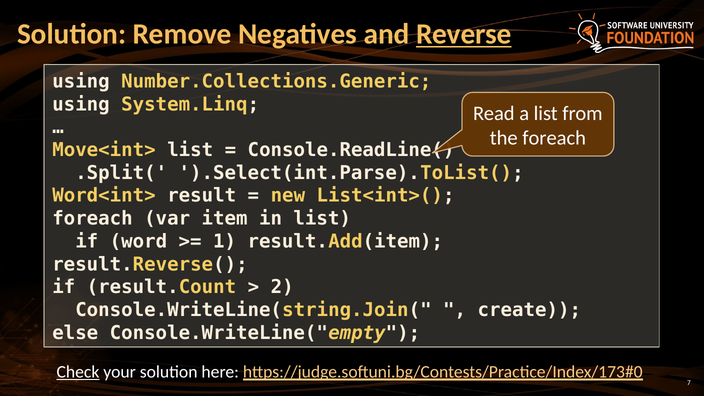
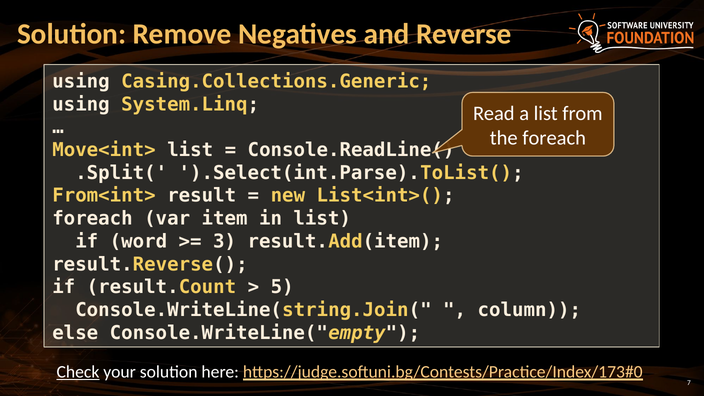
Reverse underline: present -> none (464, 34)
Number.Collections.Generic: Number.Collections.Generic -> Casing.Collections.Generic (276, 81)
Word<int>: Word<int> -> From<int> (104, 196)
1: 1 -> 3 (225, 241)
2: 2 -> 5 (282, 287)
create: create -> column (529, 310)
